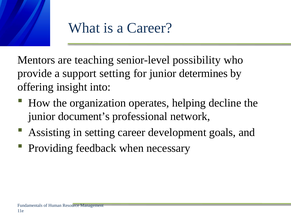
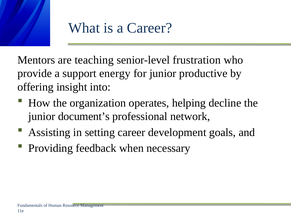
possibility: possibility -> frustration (197, 60)
support setting: setting -> energy (115, 74)
determines: determines -> productive (203, 74)
